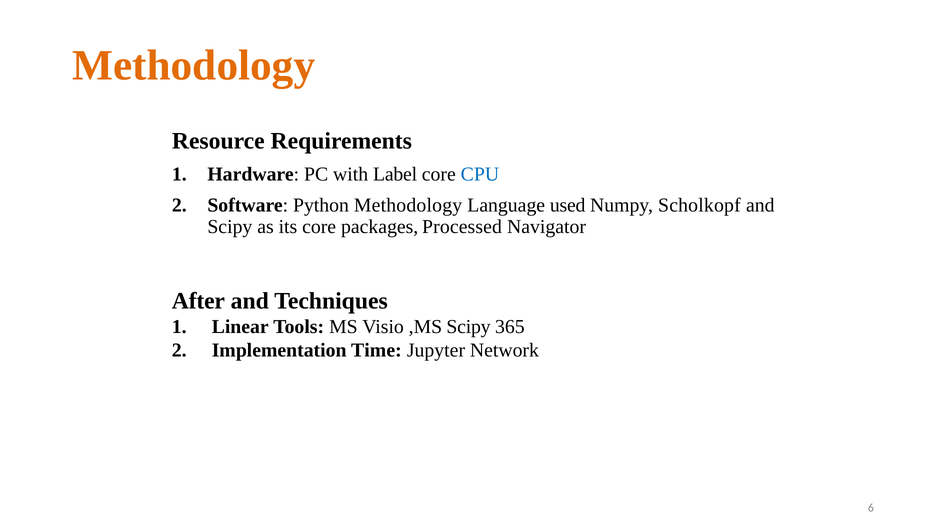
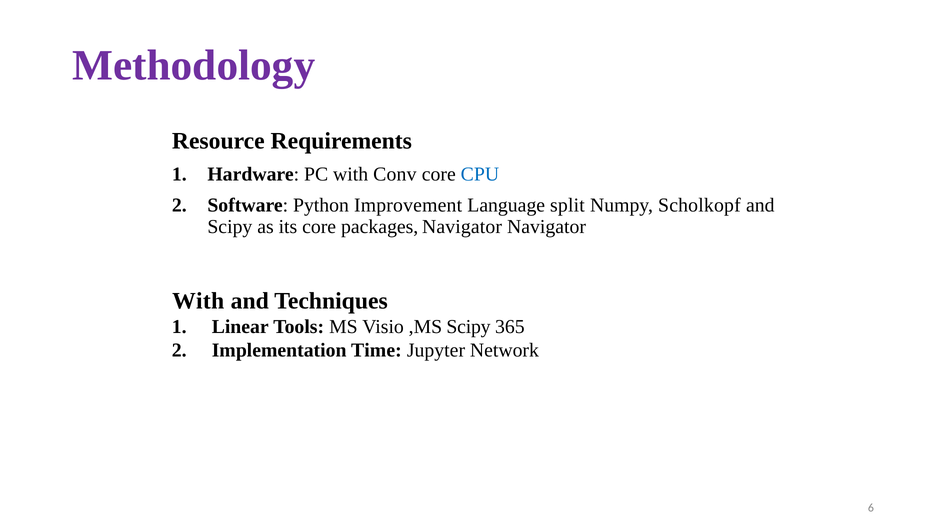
Methodology colour: orange -> purple (194, 65)
Label: Label -> Conv (395, 174)
Python Methodology: Methodology -> Improvement (408, 205)
used: used -> split (567, 205)
packages Processed: Processed -> Navigator (462, 227)
After: After -> With (198, 301)
